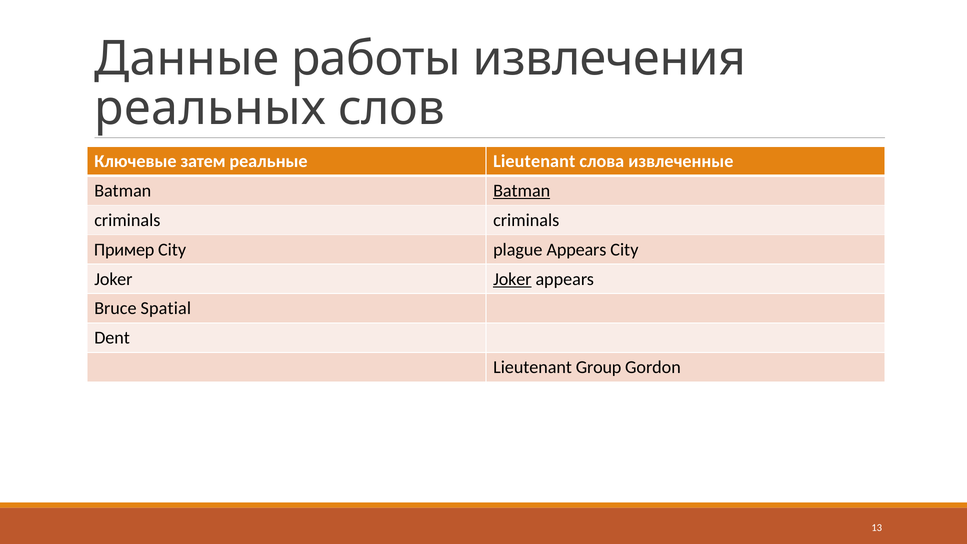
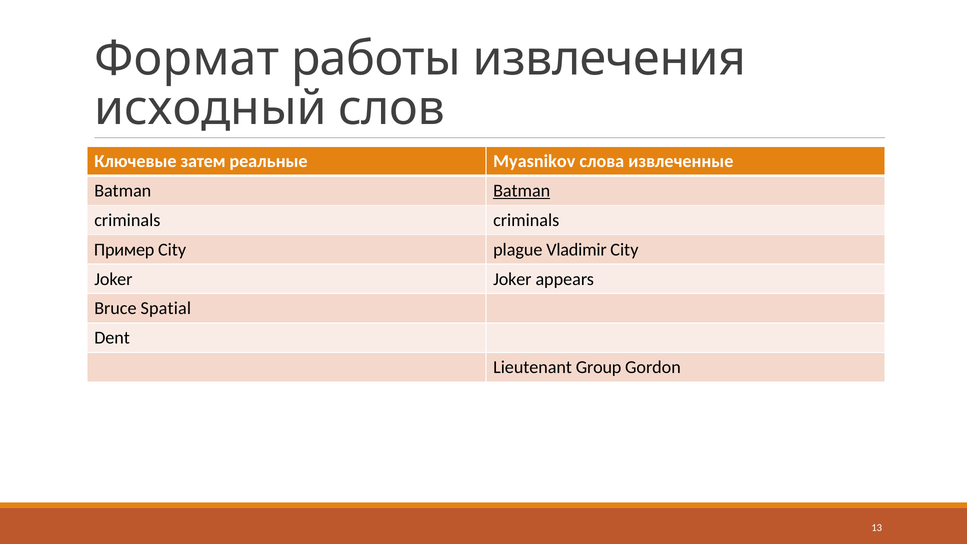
Данные: Данные -> Формат (187, 59)
реальных: реальных -> исходный (210, 108)
реальные Lieutenant: Lieutenant -> Myasnikov (534, 161)
plague Appears: Appears -> Vladimir (577, 250)
Joker underline: present -> none (512, 279)
